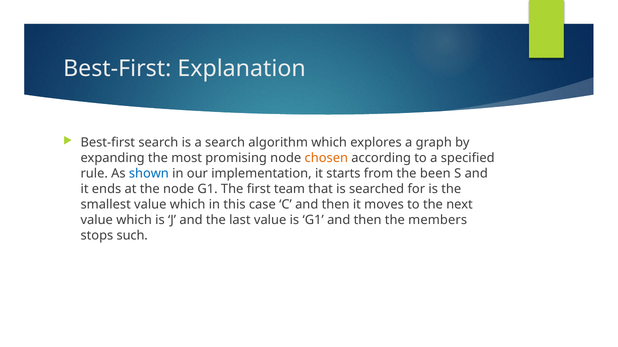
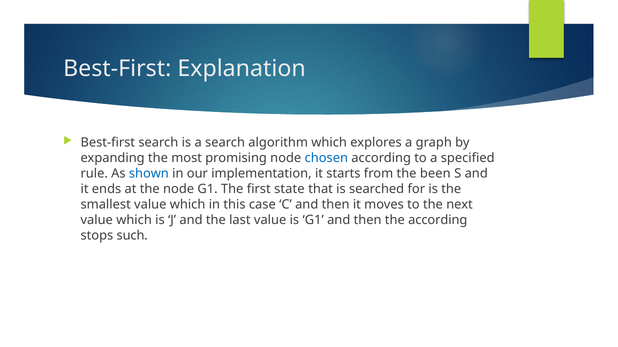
chosen colour: orange -> blue (326, 158)
team: team -> state (289, 189)
the members: members -> according (438, 220)
